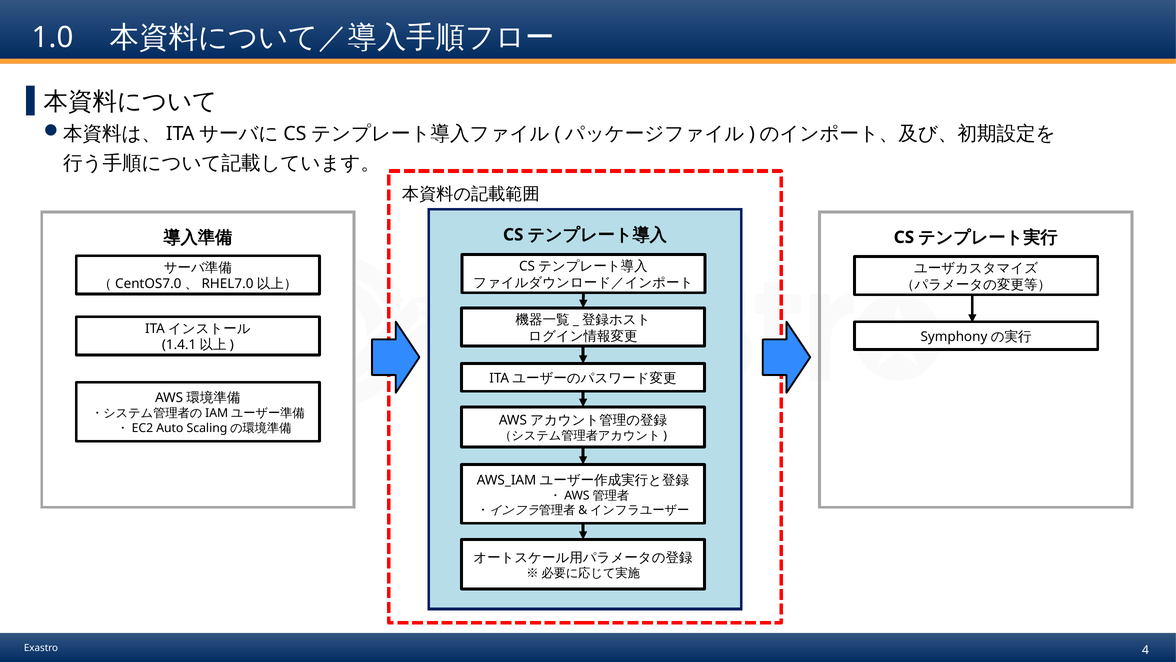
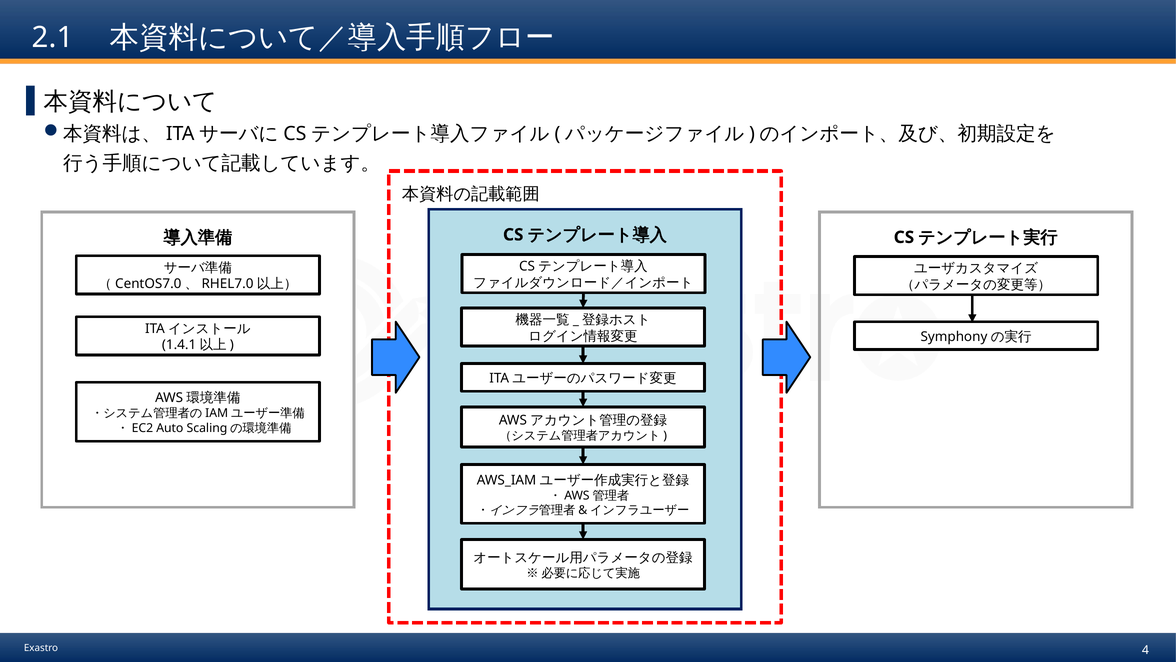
1.0: 1.0 -> 2.1 (53, 37)
